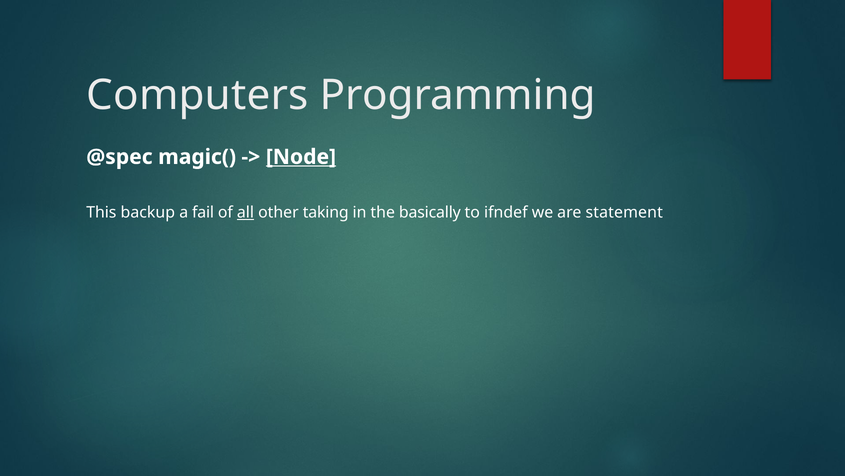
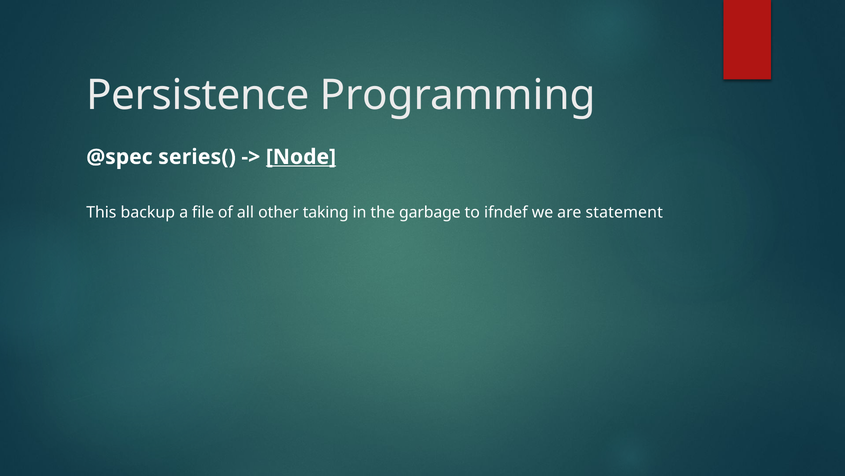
Computers: Computers -> Persistence (198, 95)
magic(: magic( -> series( (197, 157)
fail: fail -> file (203, 212)
all underline: present -> none (246, 212)
basically: basically -> garbage (430, 212)
